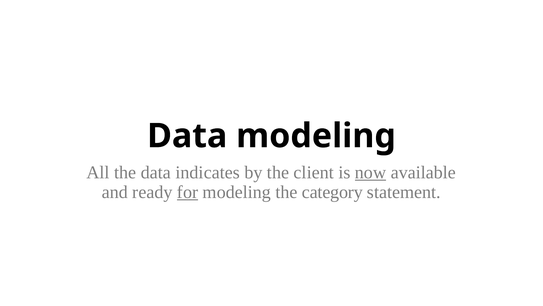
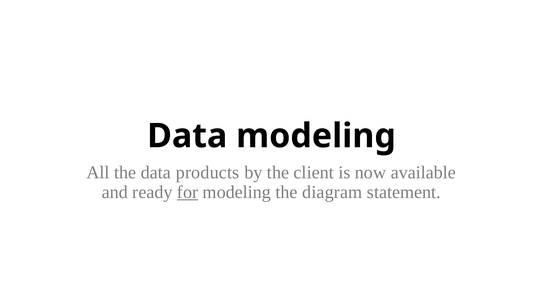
indicates: indicates -> products (208, 172)
now underline: present -> none (371, 172)
category: category -> diagram (332, 192)
